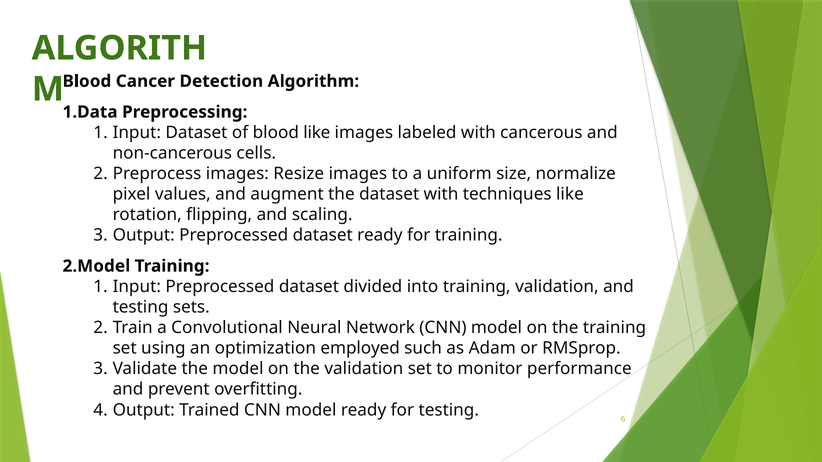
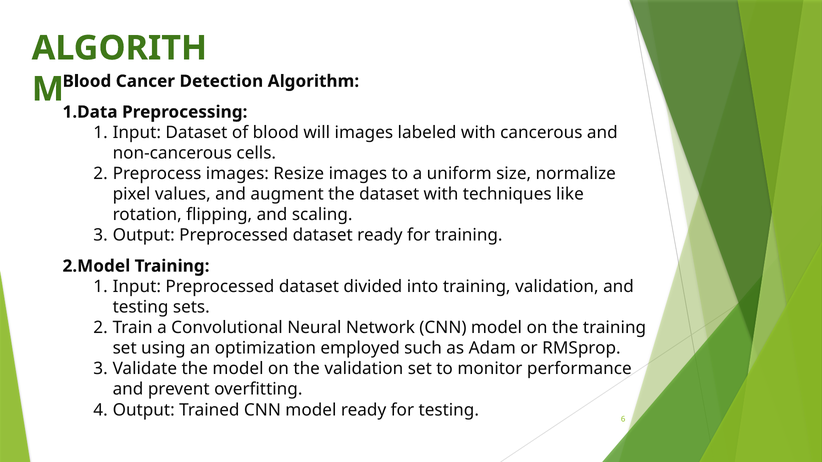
blood like: like -> will (317, 133)
